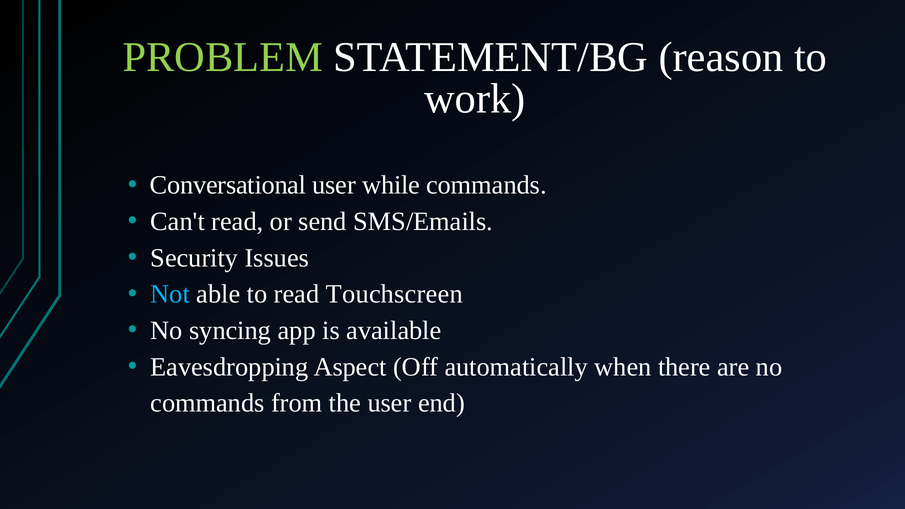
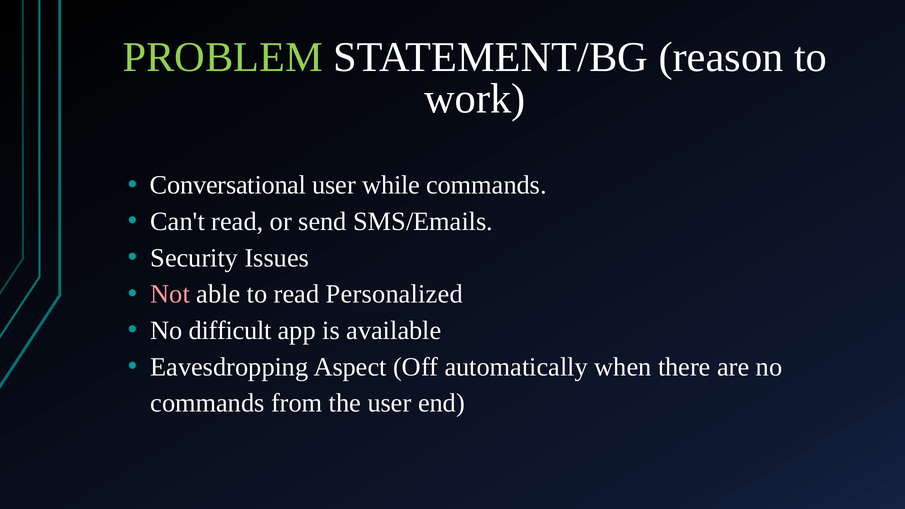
Not colour: light blue -> pink (170, 294)
Touchscreen: Touchscreen -> Personalized (394, 294)
syncing: syncing -> difficult (230, 331)
